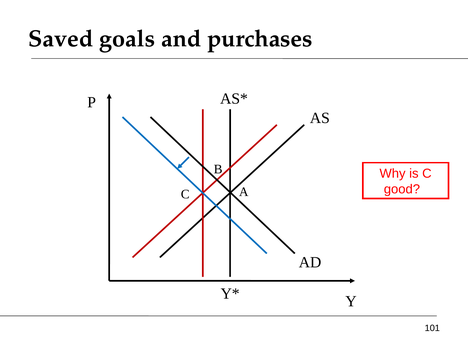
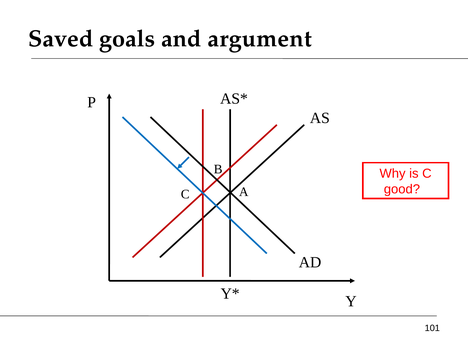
purchases: purchases -> argument (260, 39)
